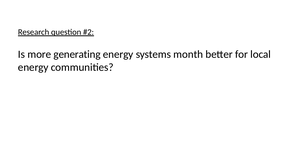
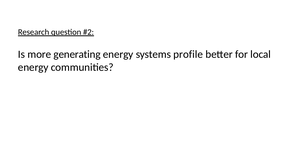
month: month -> profile (188, 54)
